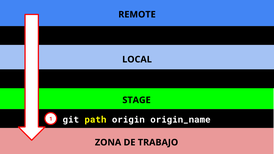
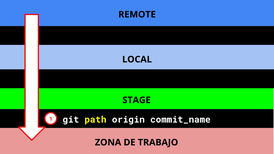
origin_name: origin_name -> commit_name (180, 120)
